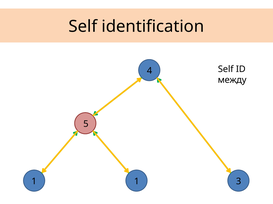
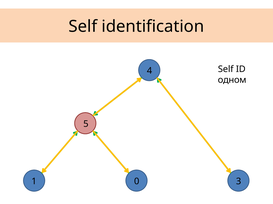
между: между -> одном (232, 80)
1 1: 1 -> 0 (137, 182)
